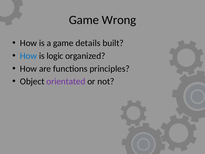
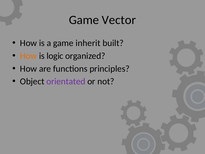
Wrong: Wrong -> Vector (119, 20)
details: details -> inherit (88, 43)
How colour: blue -> orange (28, 56)
